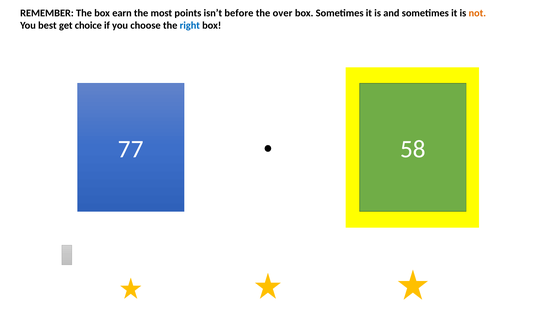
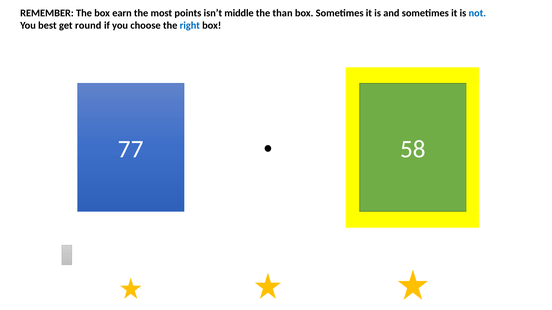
before: before -> middle (239, 13)
over: over -> than (283, 13)
not colour: orange -> blue (477, 13)
choice: choice -> round (88, 25)
